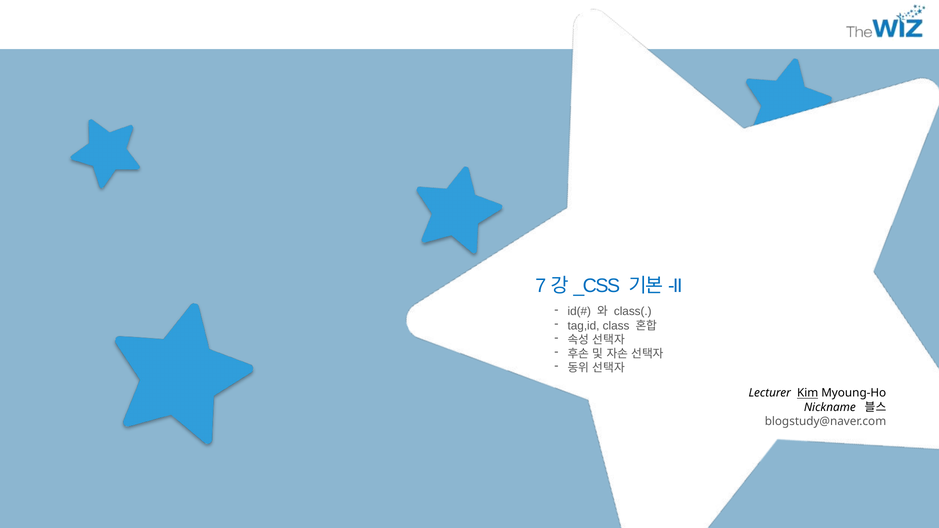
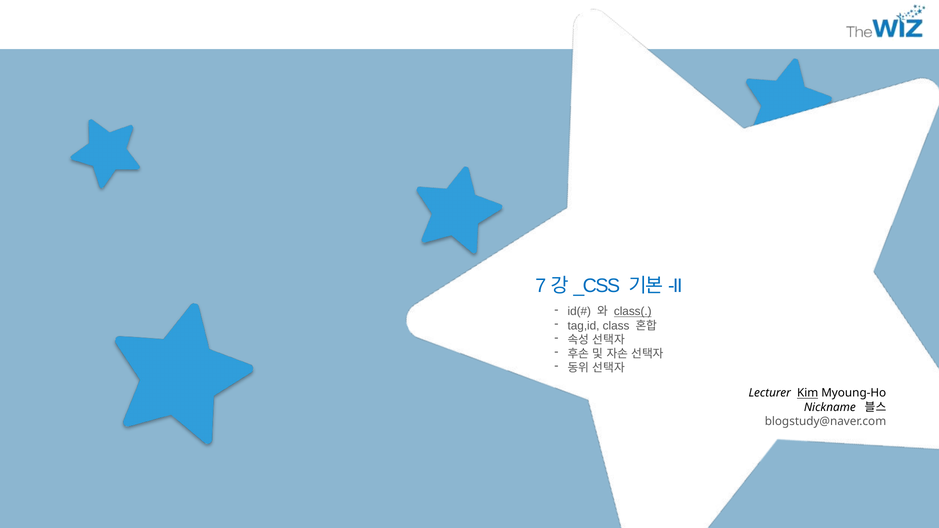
class( underline: none -> present (633, 312)
